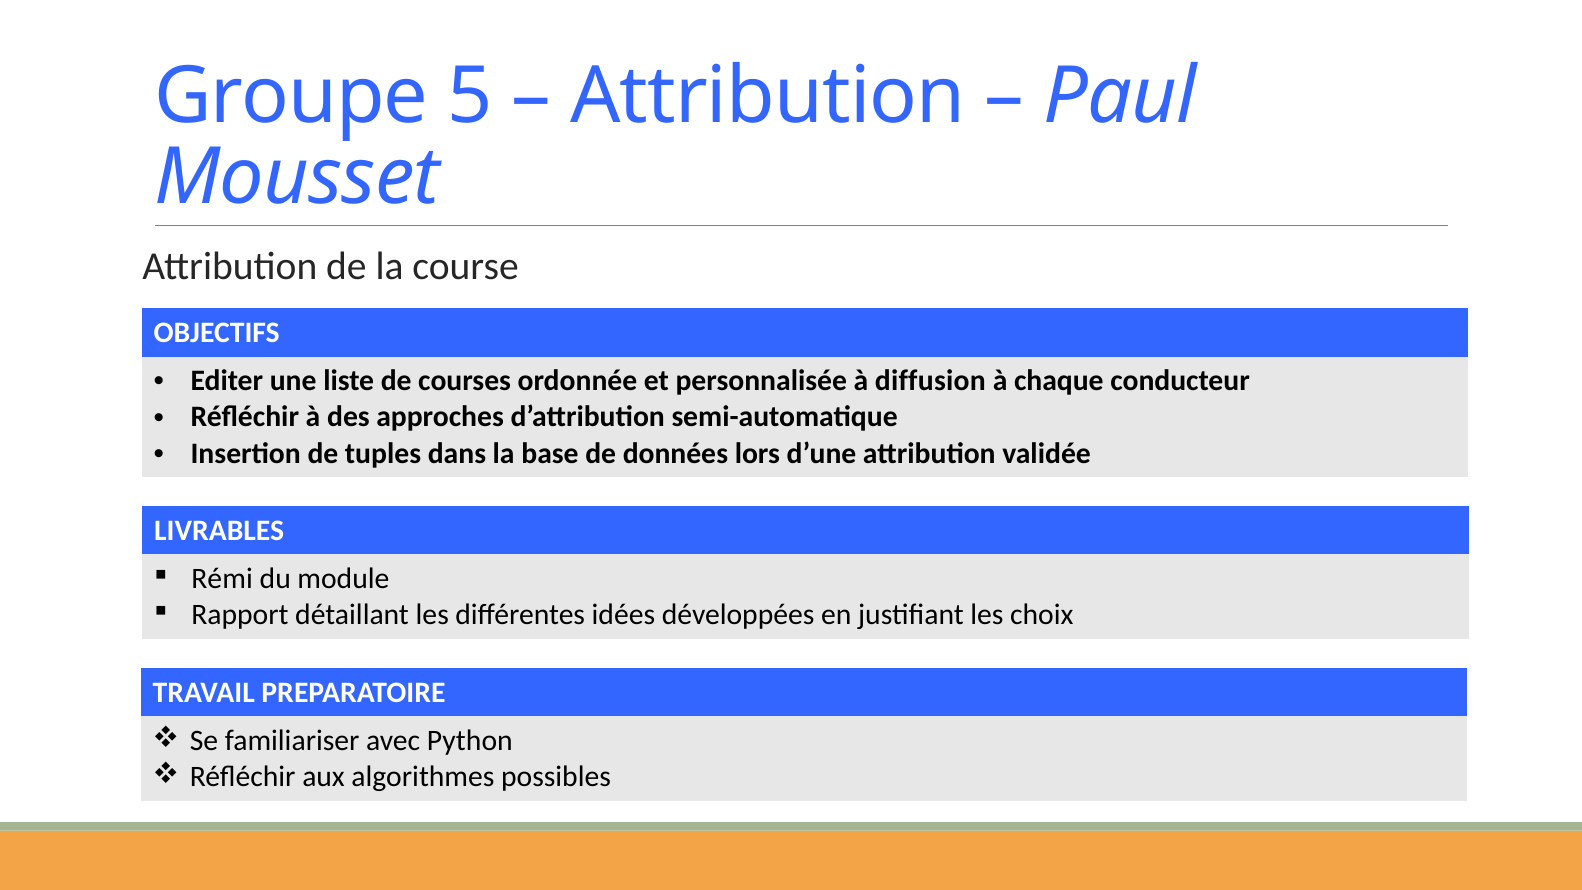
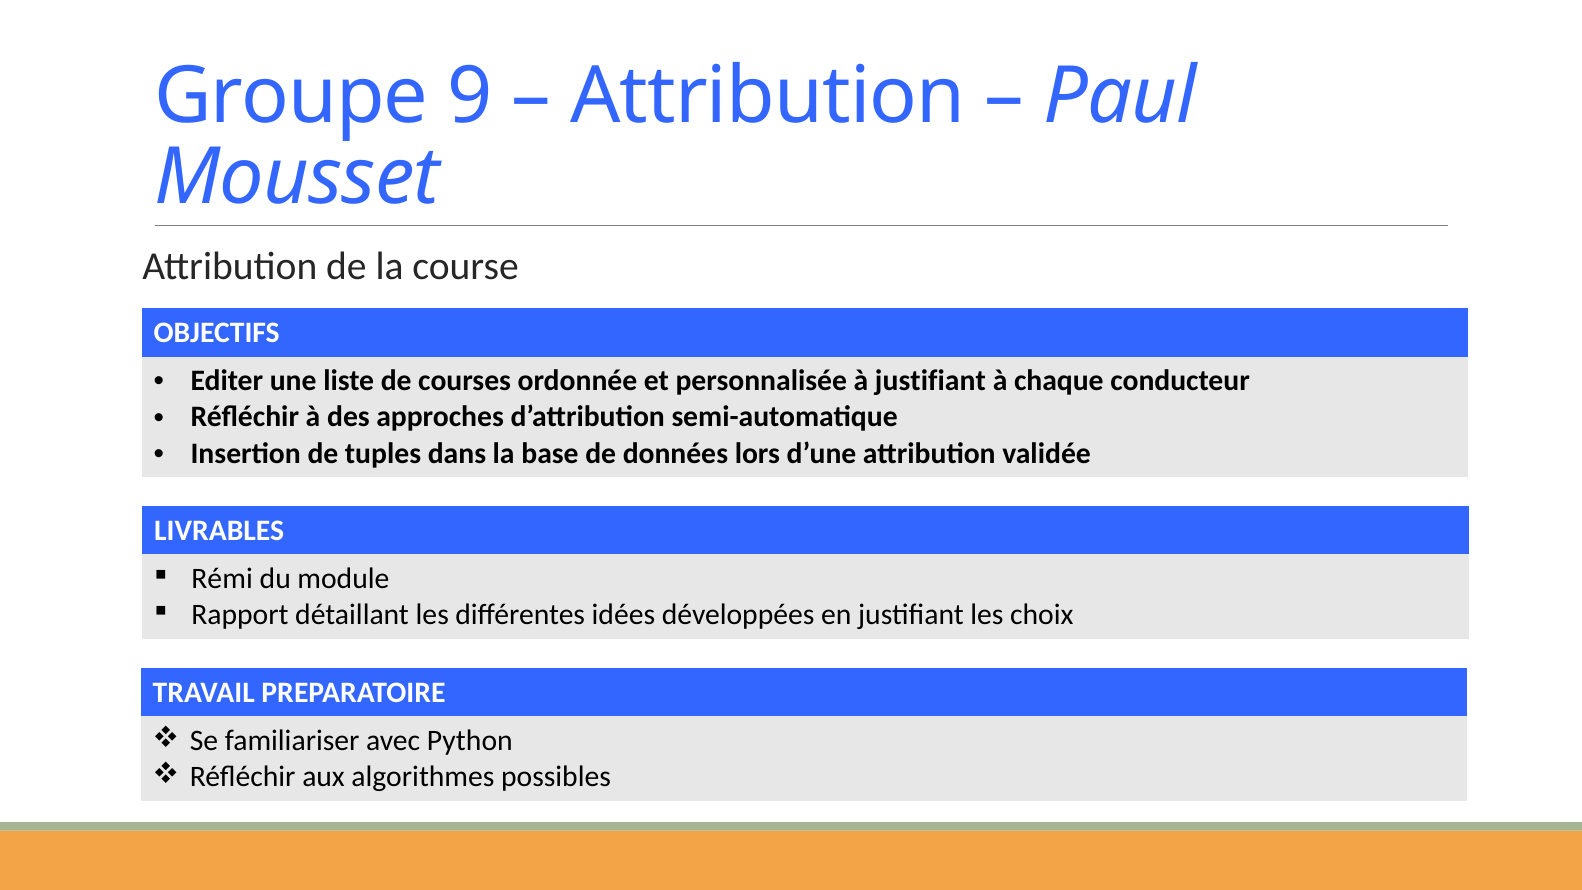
5: 5 -> 9 (470, 97)
à diffusion: diffusion -> justifiant (930, 381)
